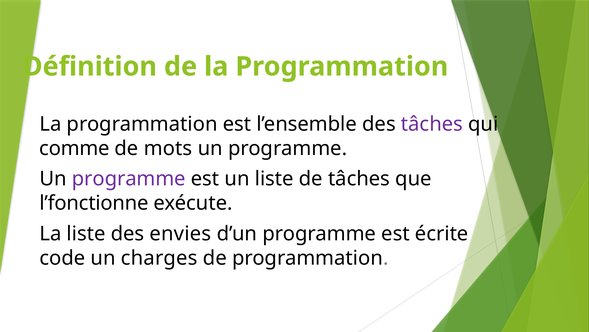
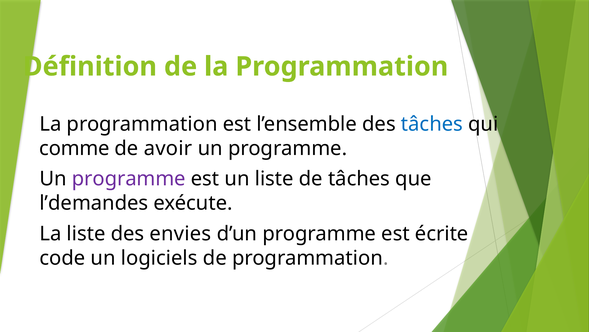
tâches colour: purple -> blue (432, 124)
mots: mots -> avoir (168, 148)
l’fonctionne: l’fonctionne -> l’demandes (94, 203)
charges: charges -> logiciels (159, 257)
